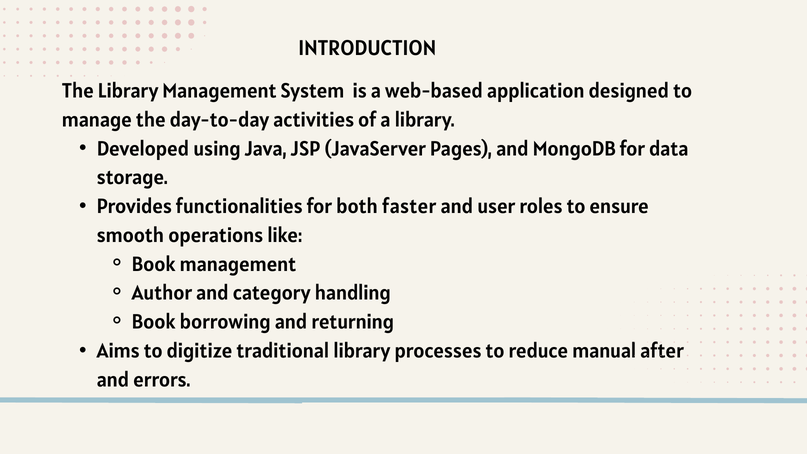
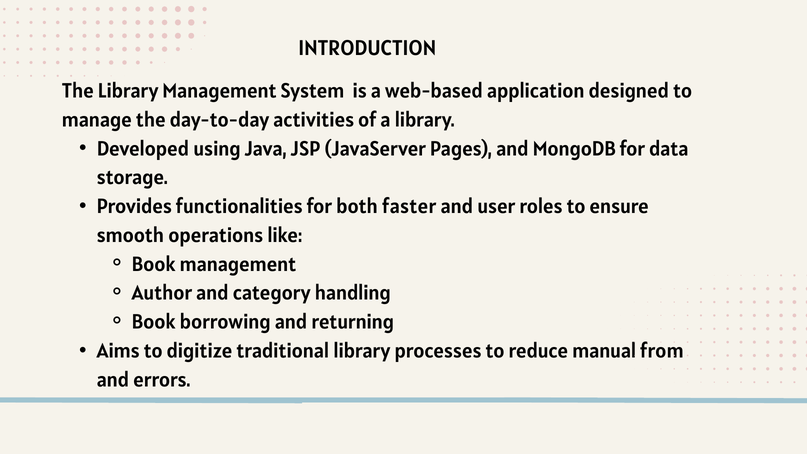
after: after -> from (662, 351)
